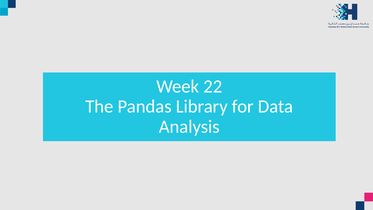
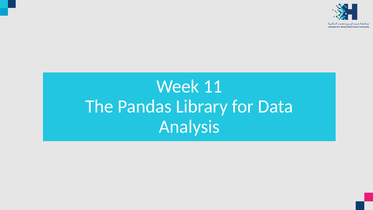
22: 22 -> 11 (213, 86)
